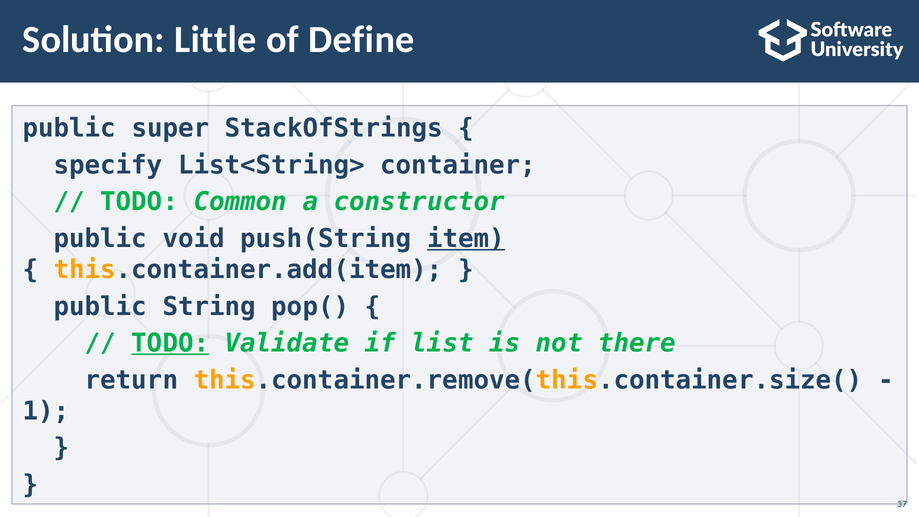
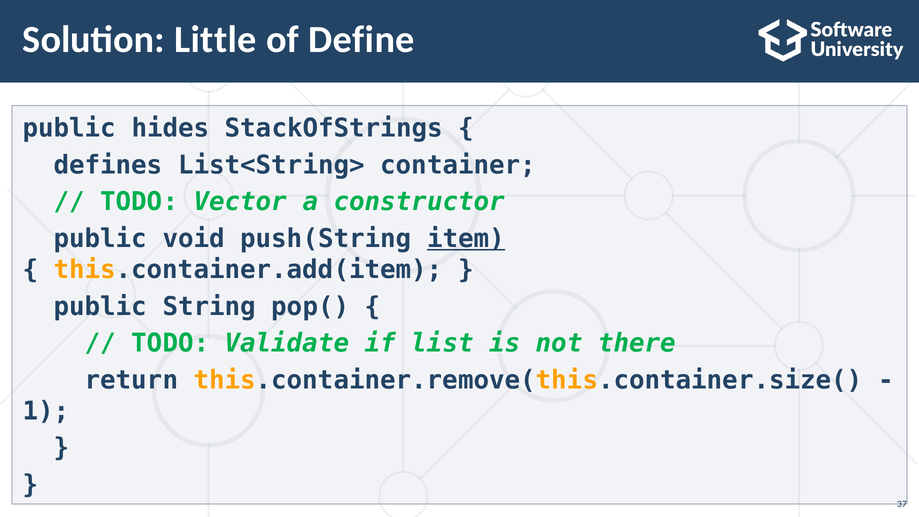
super: super -> hides (170, 128)
specify: specify -> defines (108, 165)
Common: Common -> Vector (240, 202)
TODO underline: present -> none (170, 343)
